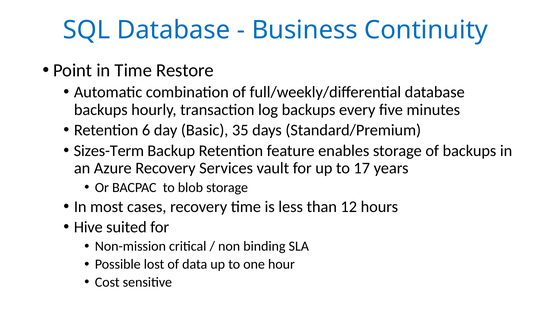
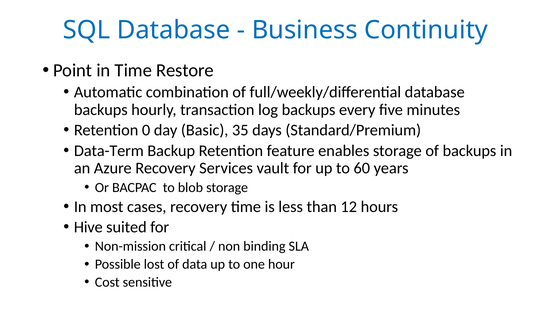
6: 6 -> 0 (146, 130)
Sizes-Term: Sizes-Term -> Data-Term (109, 151)
17: 17 -> 60 (362, 168)
